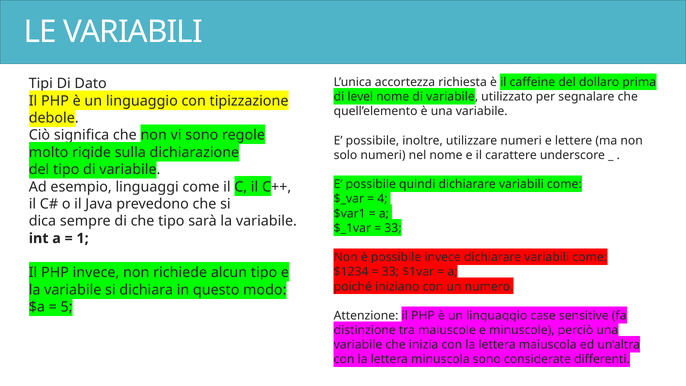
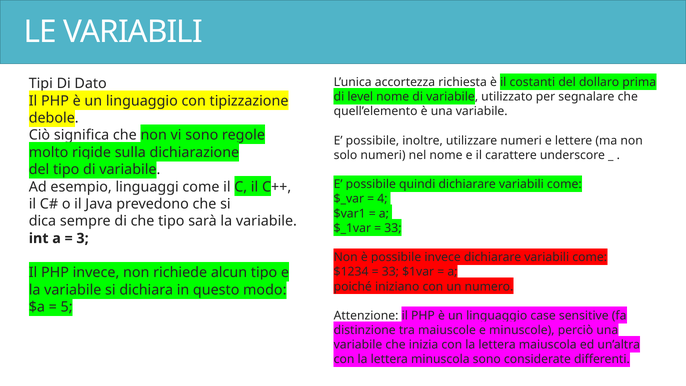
caffeine: caffeine -> costanti (532, 82)
1: 1 -> 3 (83, 238)
